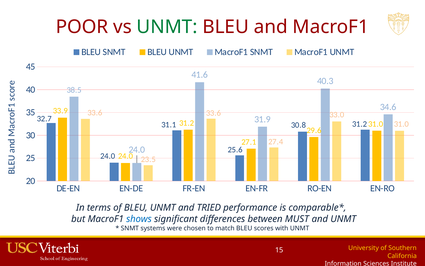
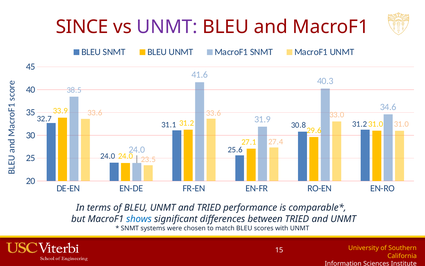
POOR: POOR -> SINCE (82, 27)
UNMT colour: green -> purple (167, 27)
between MUST: MUST -> TRIED (297, 219)
